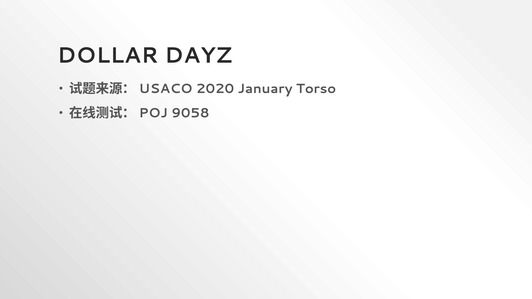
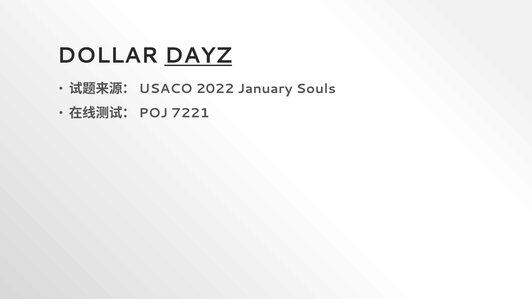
DAYZ underline: none -> present (198, 56)
2020: 2020 -> 2022 (215, 89)
Torso: Torso -> Souls (316, 89)
9058: 9058 -> 7221 (190, 113)
